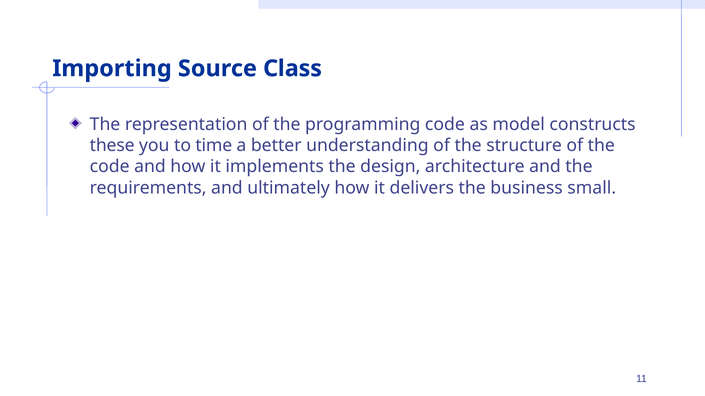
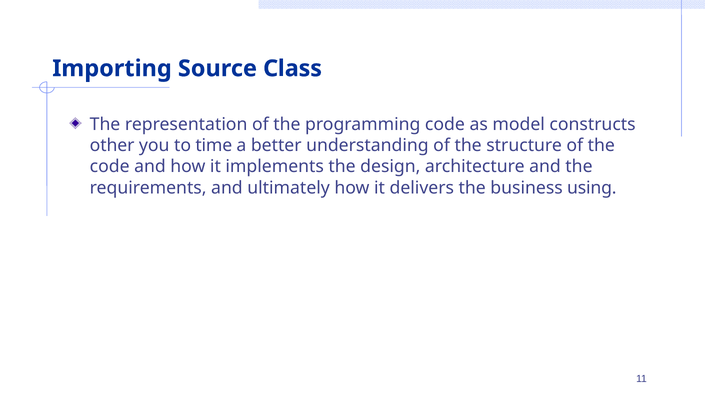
these: these -> other (112, 146)
small: small -> using (592, 188)
